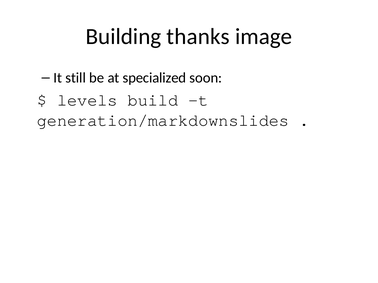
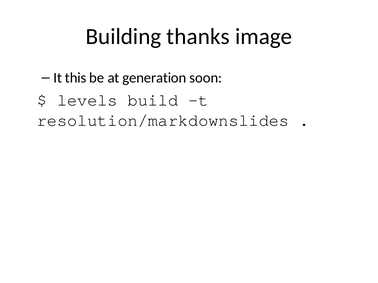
still: still -> this (76, 78)
specialized: specialized -> generation (154, 78)
generation/markdownslides: generation/markdownslides -> resolution/markdownslides (163, 120)
